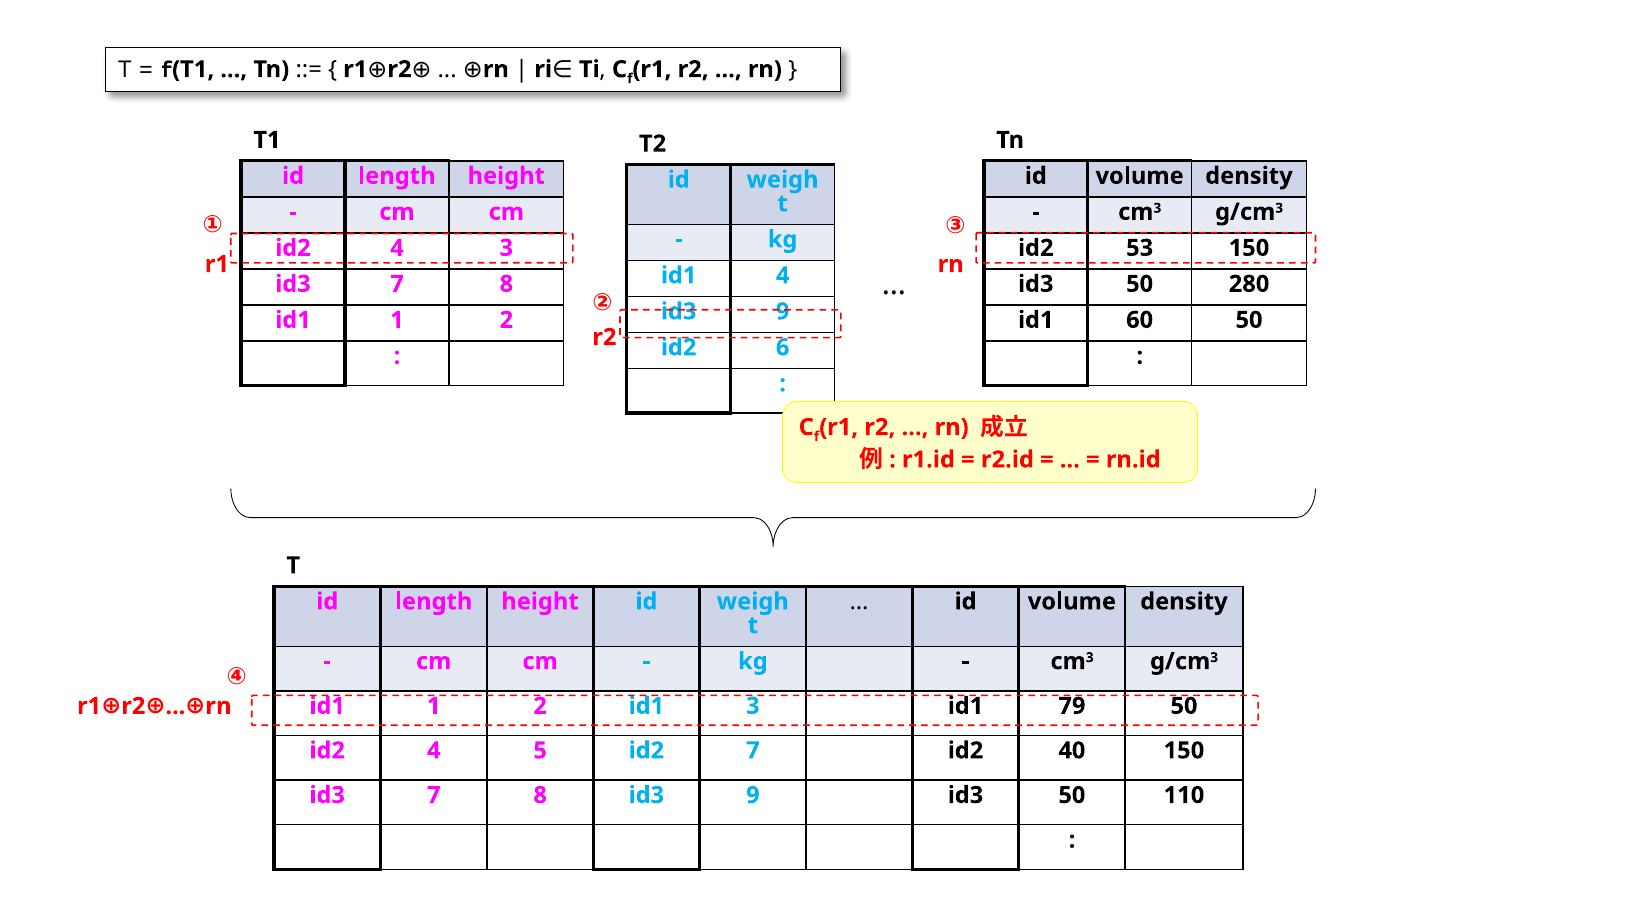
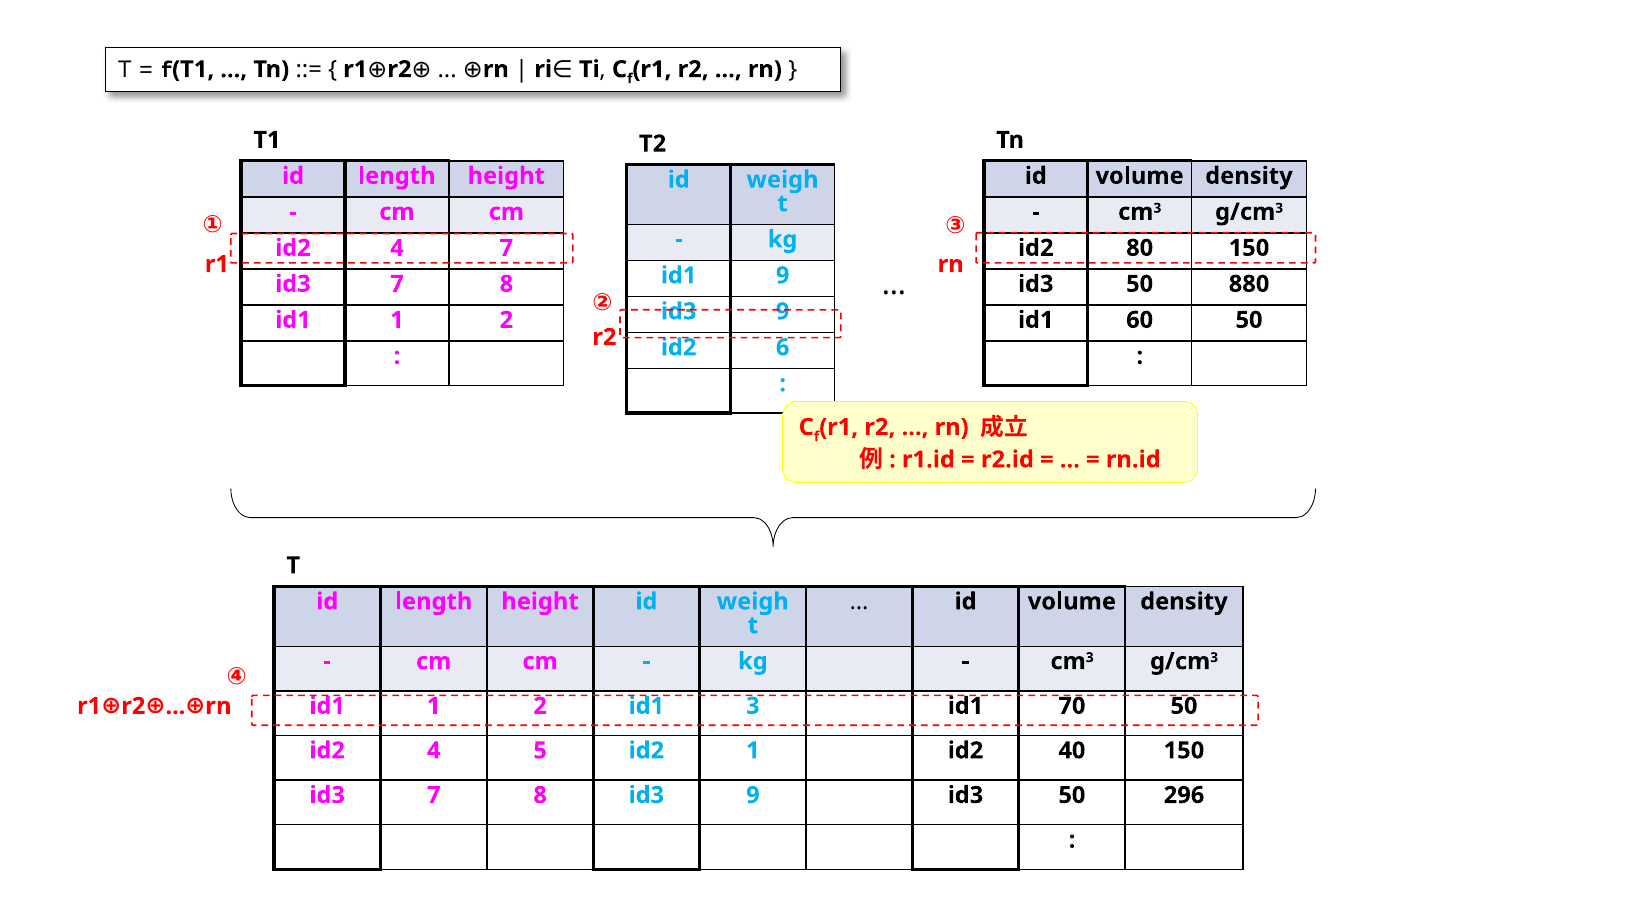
4 3: 3 -> 7 (506, 248)
53: 53 -> 80 (1140, 248)
id1 4: 4 -> 9 (783, 275)
280: 280 -> 880 (1249, 284)
79: 79 -> 70 (1072, 706)
id2 7: 7 -> 1 (753, 750)
110: 110 -> 296 (1184, 795)
